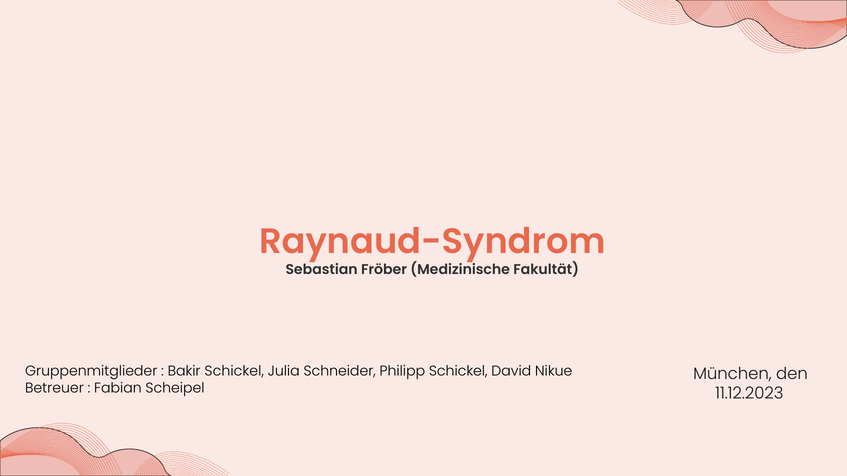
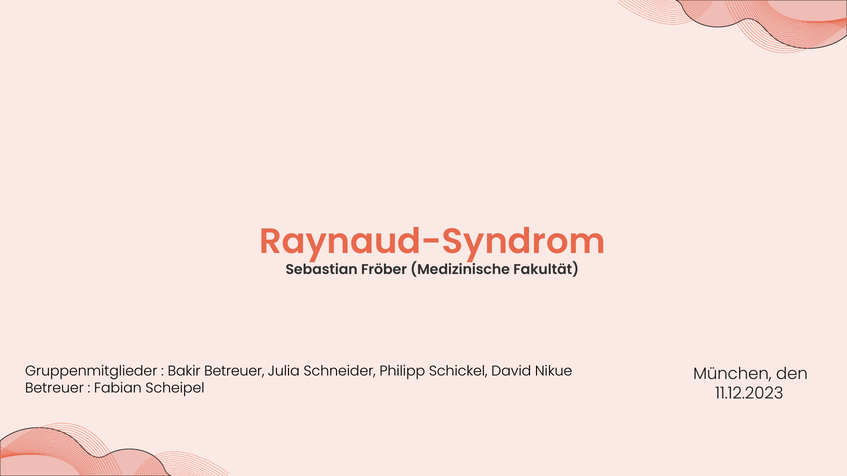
Bakir Schickel: Schickel -> Betreuer (234, 371)
